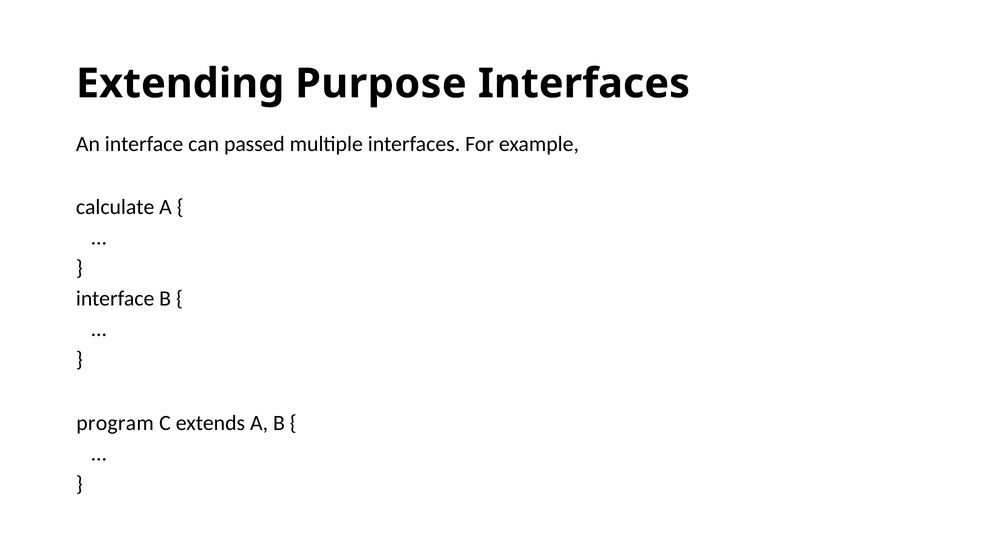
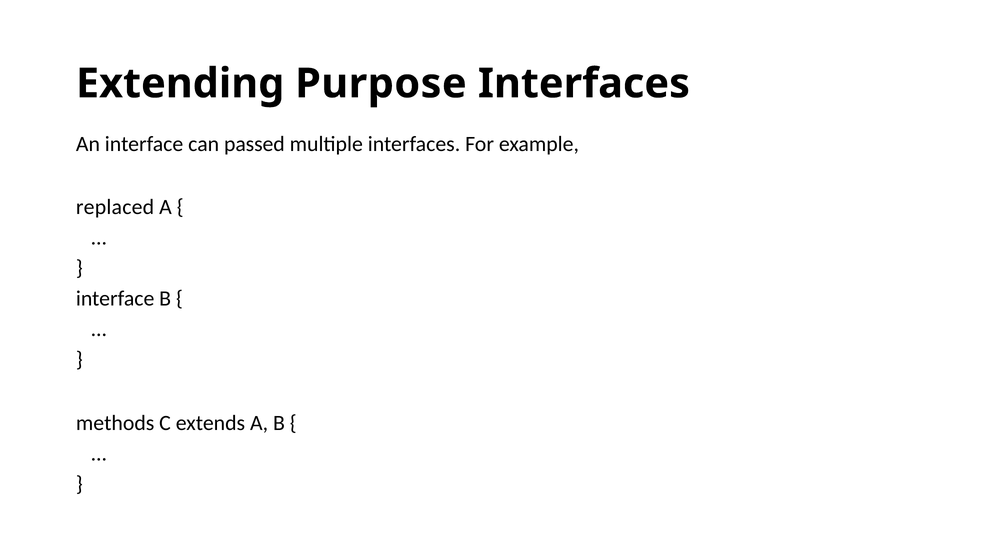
calculate: calculate -> replaced (115, 207)
program: program -> methods (115, 423)
